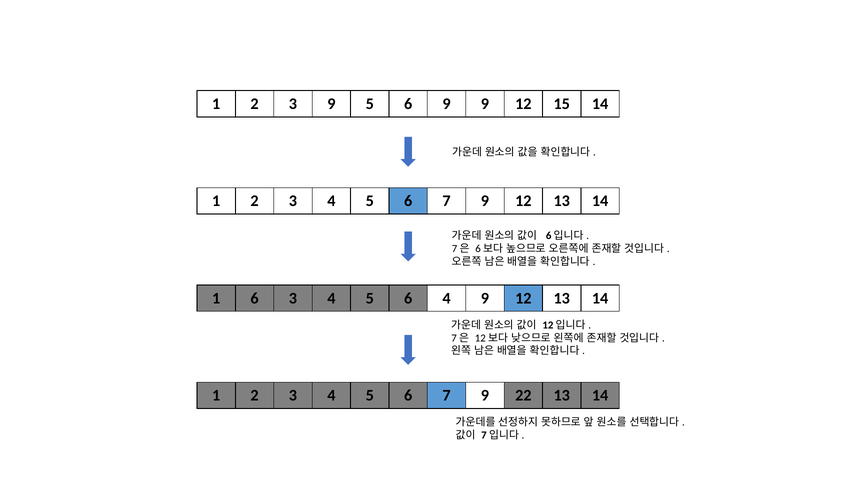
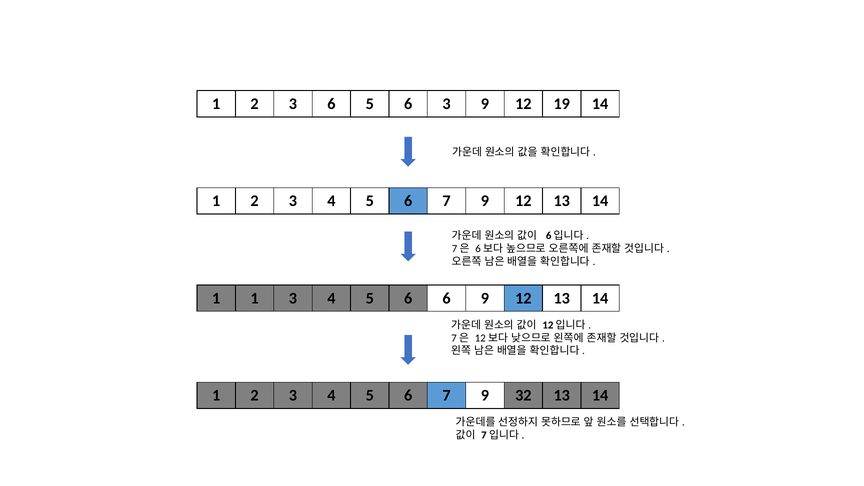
3 9: 9 -> 6 (331, 104)
6 9: 9 -> 3 (447, 104)
15: 15 -> 19 (562, 104)
1 6: 6 -> 1 (255, 298)
6 4: 4 -> 6 (447, 298)
22: 22 -> 32 (523, 396)
